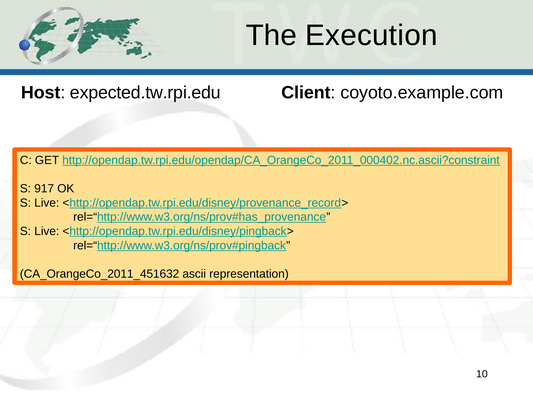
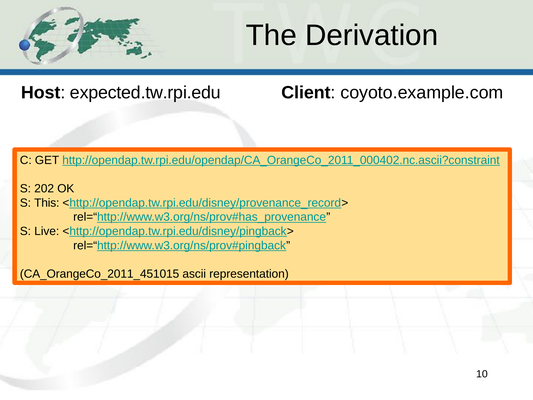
Execution: Execution -> Derivation (372, 35)
917: 917 -> 202 (44, 188)
Live: Live -> This (47, 203)
CA_OrangeCo_2011_451632: CA_OrangeCo_2011_451632 -> CA_OrangeCo_2011_451015 (100, 274)
